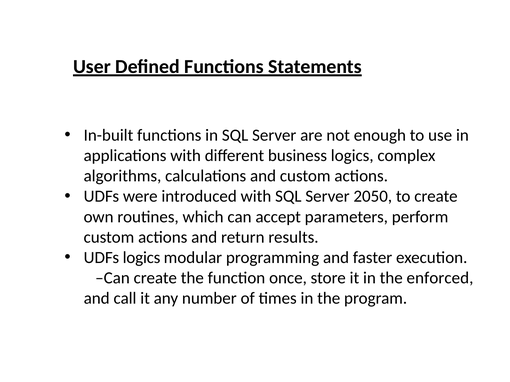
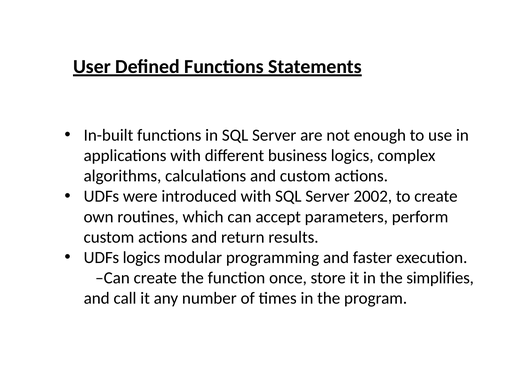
2050: 2050 -> 2002 (373, 197)
enforced: enforced -> simplifies (440, 278)
